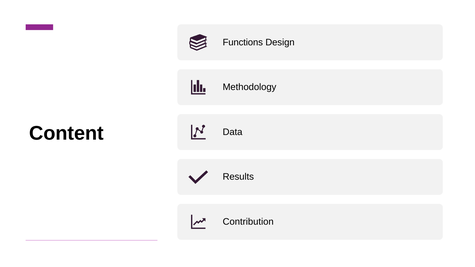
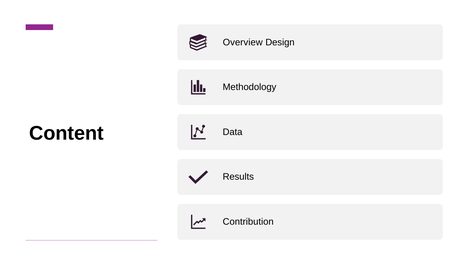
Functions: Functions -> Overview (243, 42)
